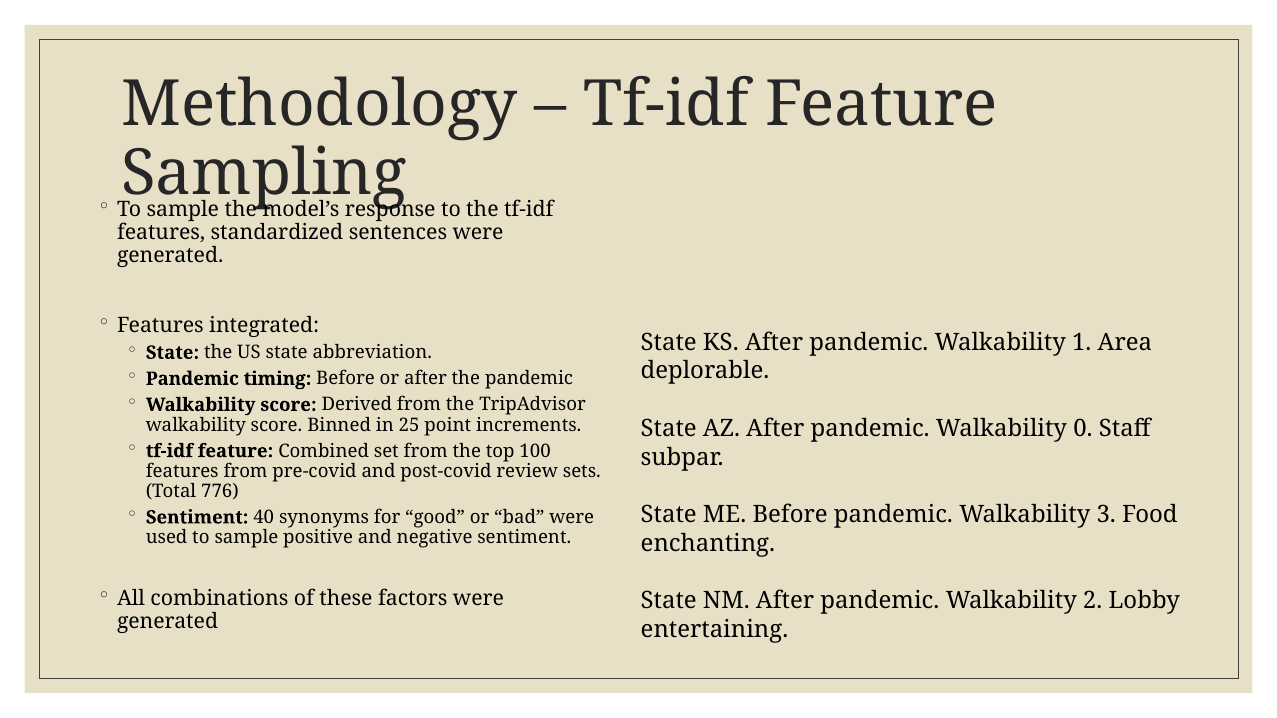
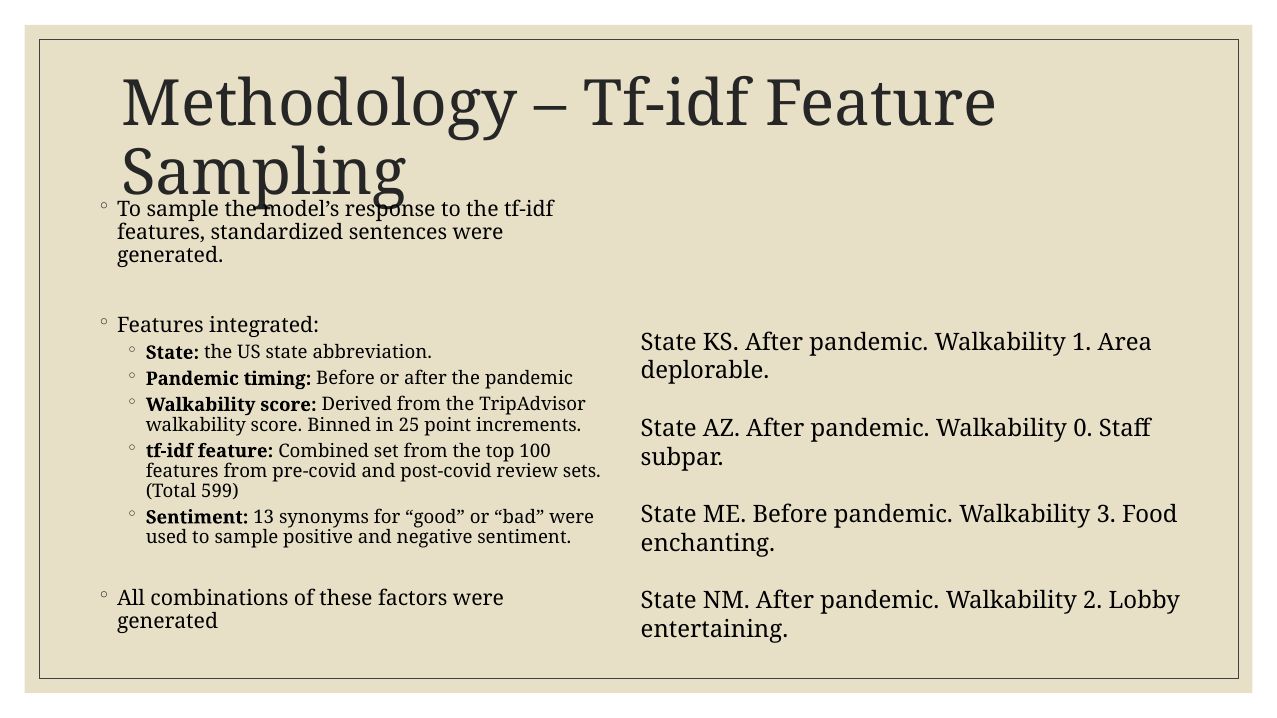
776: 776 -> 599 (220, 491)
40: 40 -> 13 (264, 518)
